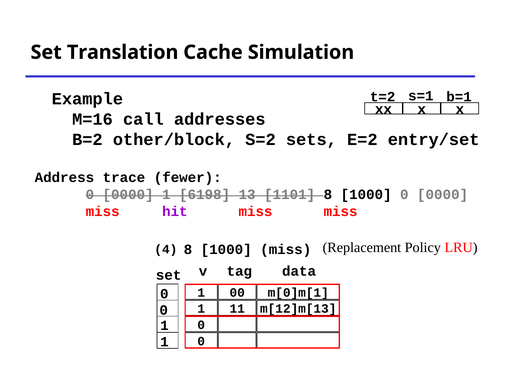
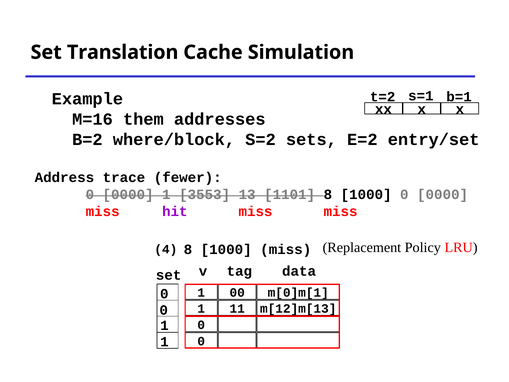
call: call -> them (143, 119)
other/block: other/block -> where/block (174, 139)
6198: 6198 -> 3553 (205, 194)
